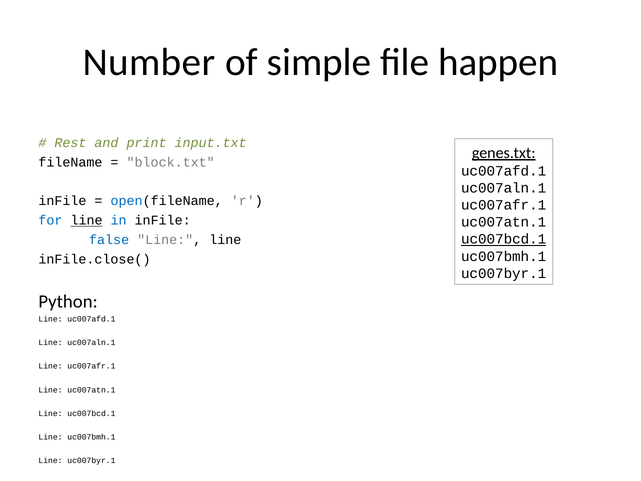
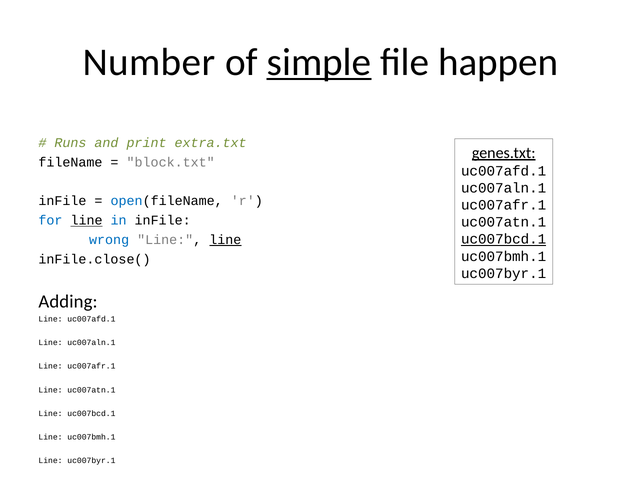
simple underline: none -> present (319, 62)
Rest: Rest -> Runs (70, 143)
input.txt: input.txt -> extra.txt (211, 143)
false: false -> wrong (109, 240)
line underline: none -> present (225, 240)
Python: Python -> Adding (68, 302)
